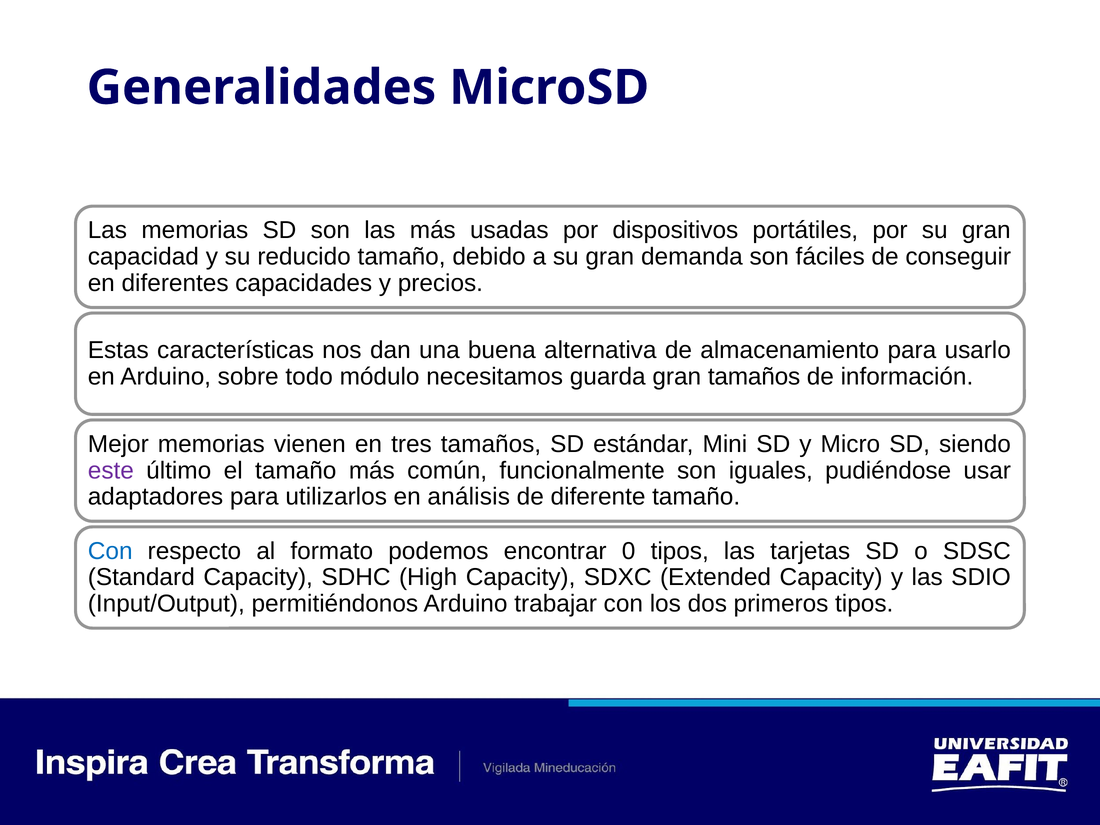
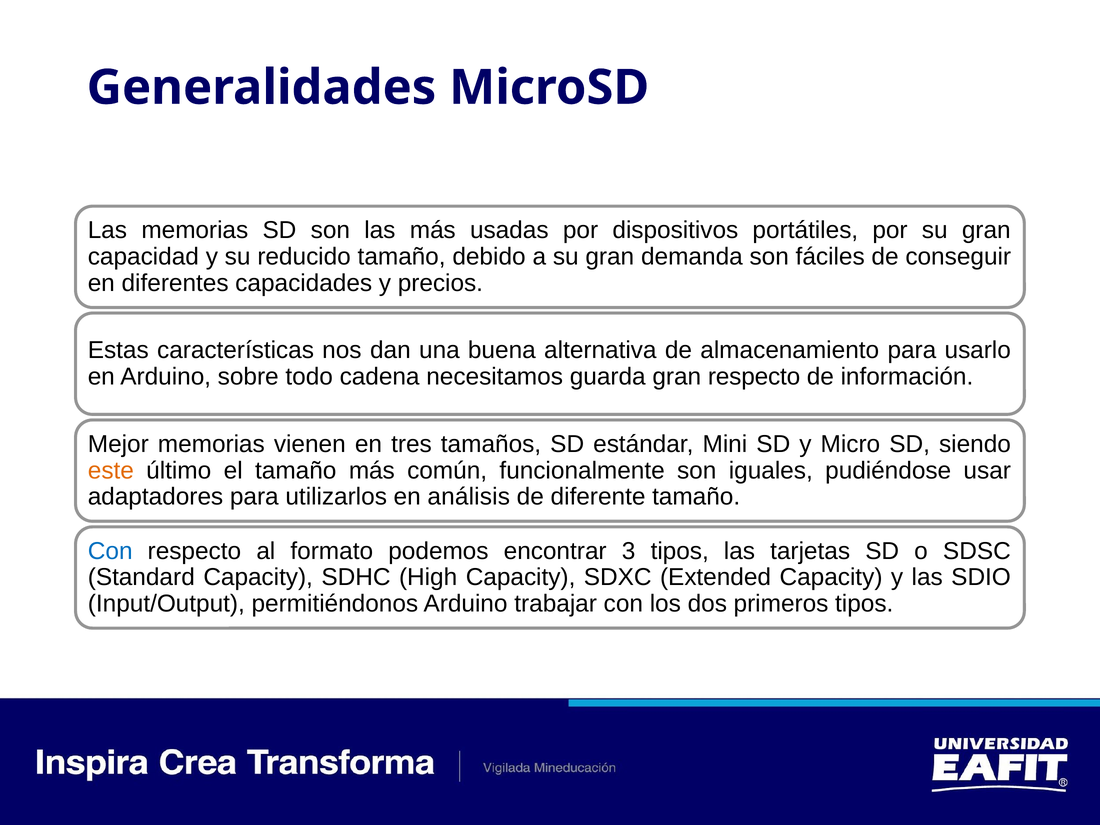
módulo: módulo -> cadena (380, 377)
gran tamaños: tamaños -> respecto (754, 377)
este colour: purple -> orange (111, 470)
0: 0 -> 3 (629, 551)
